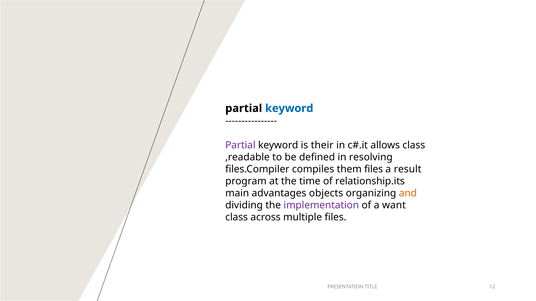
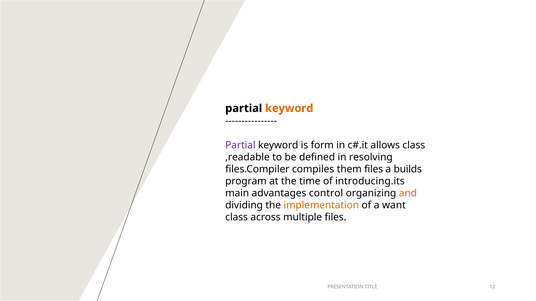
keyword colour: blue -> orange (289, 108)
their: their -> form (322, 145)
result: result -> builds (408, 169)
relationship.its: relationship.its -> introducing.its (370, 181)
objects: objects -> control (326, 194)
implementation colour: purple -> orange (321, 206)
